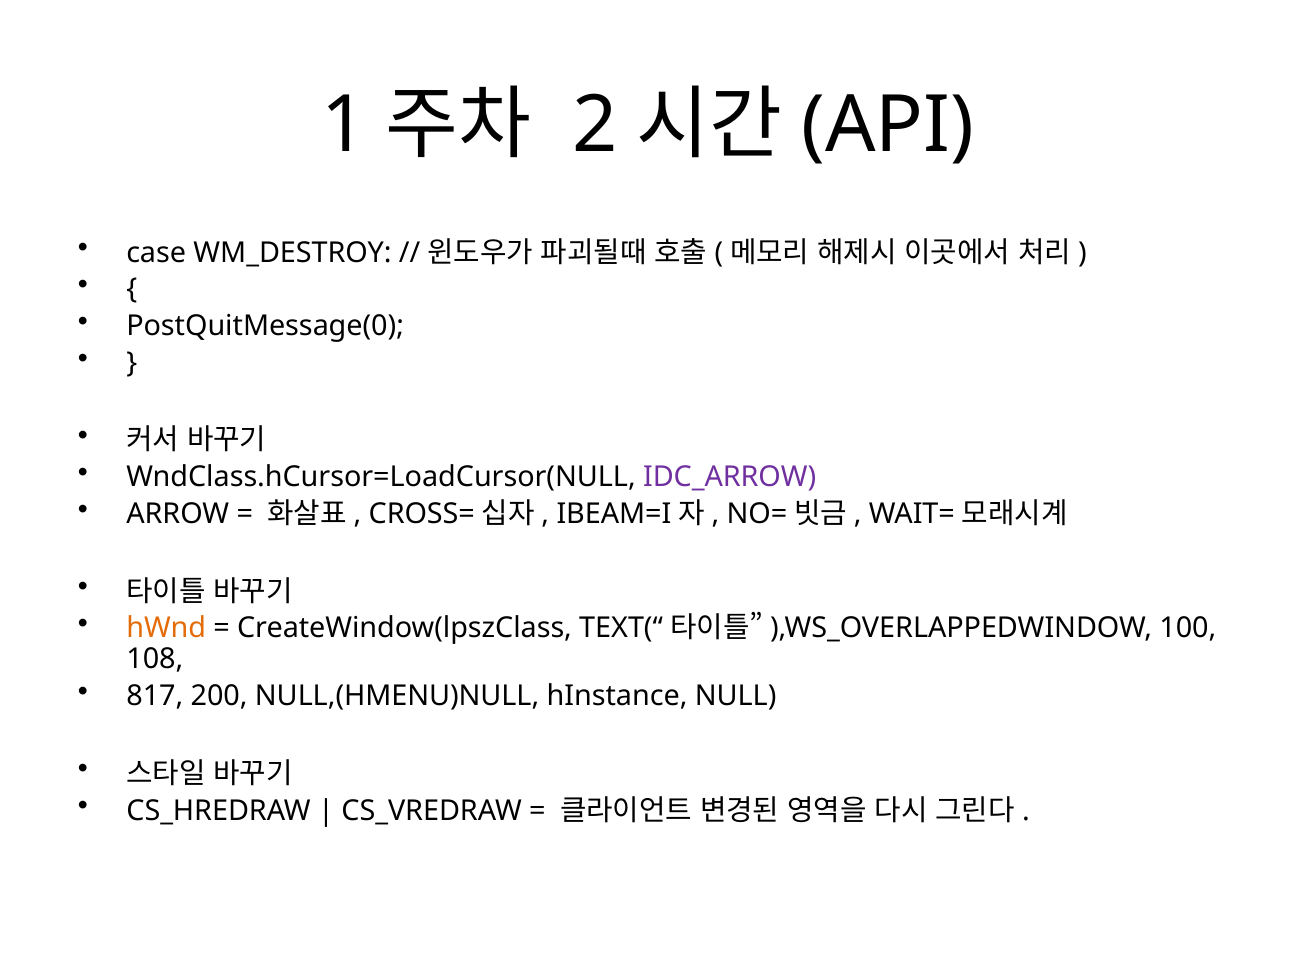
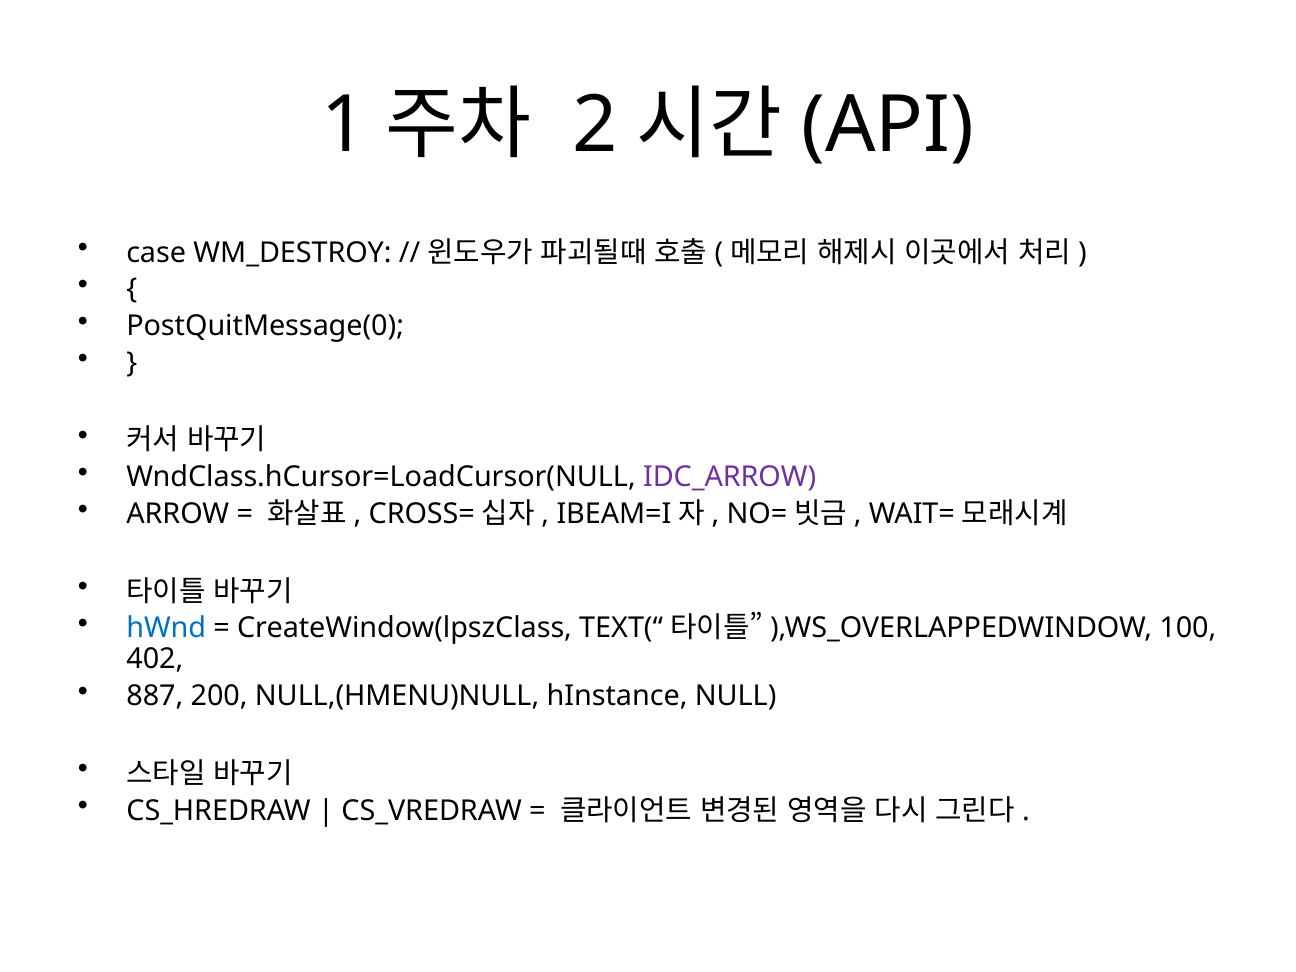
hWnd colour: orange -> blue (166, 628)
108: 108 -> 402 (155, 659)
817: 817 -> 887 (155, 696)
